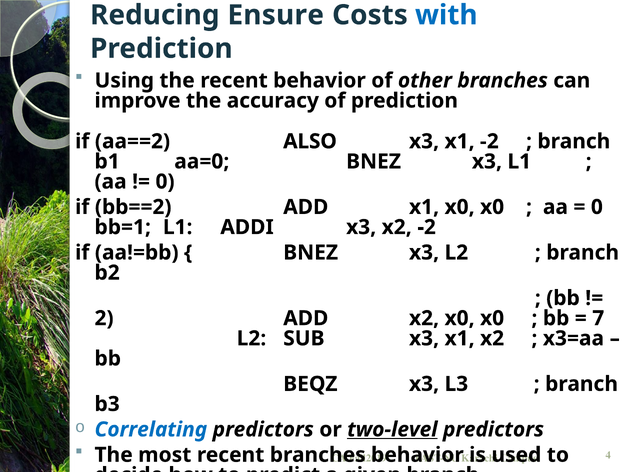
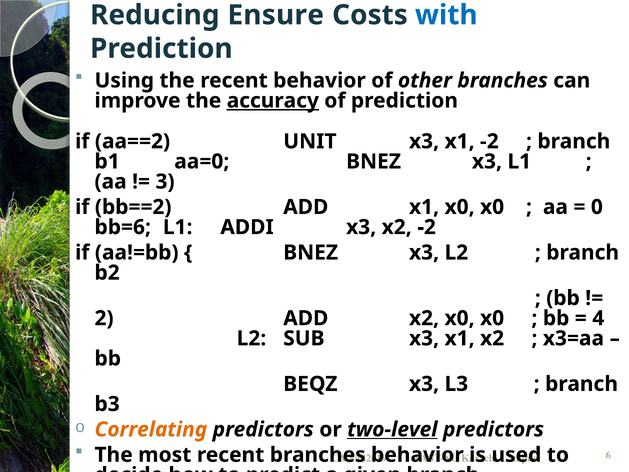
accuracy underline: none -> present (273, 101)
ALSO: ALSO -> UNIT (310, 141)
0: 0 -> 3 (165, 182)
bb=1: bb=1 -> bb=6 (123, 227)
7: 7 -> 4 (598, 318)
Correlating colour: blue -> orange (151, 429)
4: 4 -> 6 (608, 455)
